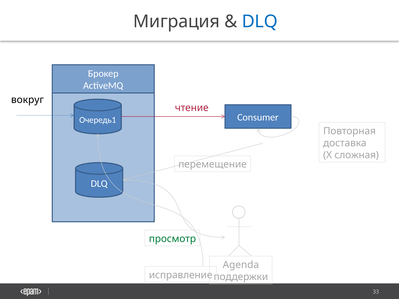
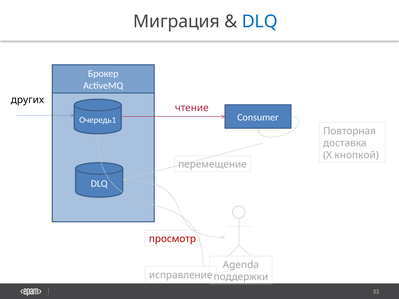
вокруг: вокруг -> других (27, 100)
сложная: сложная -> кнопкой (357, 155)
просмотр colour: green -> red (172, 239)
